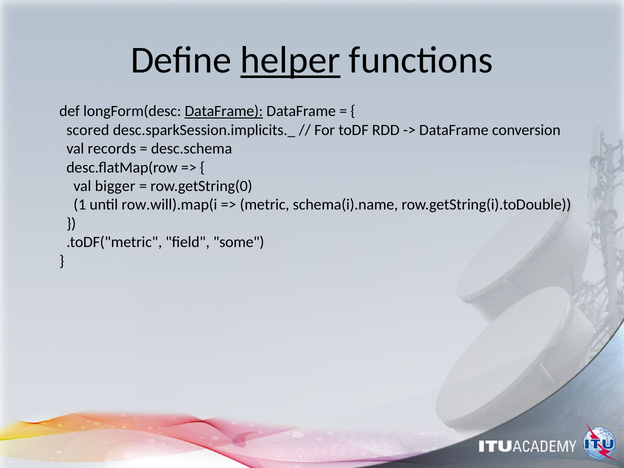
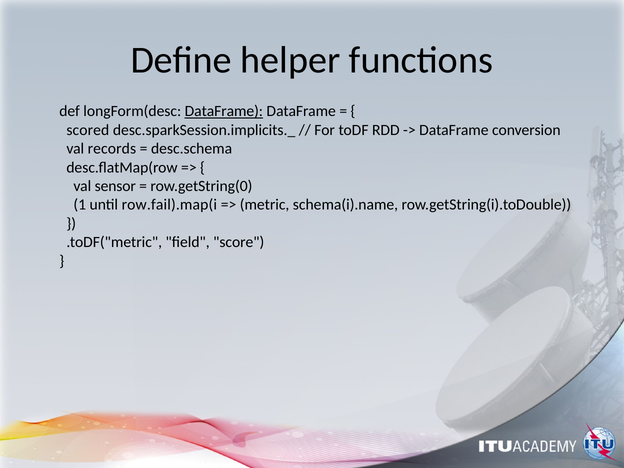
helper underline: present -> none (290, 60)
bigger: bigger -> sensor (115, 186)
row.will).map(i: row.will).map(i -> row.fail).map(i (169, 205)
some: some -> score (239, 242)
